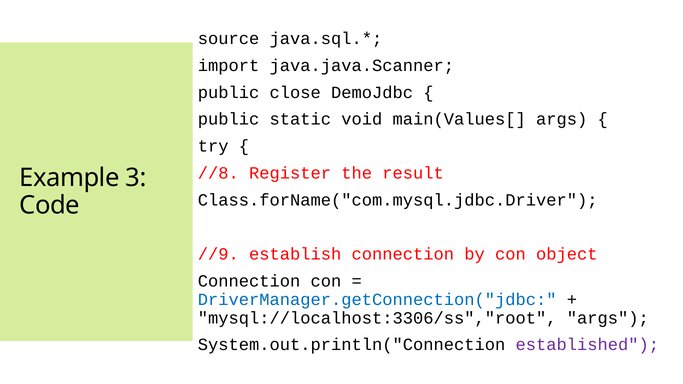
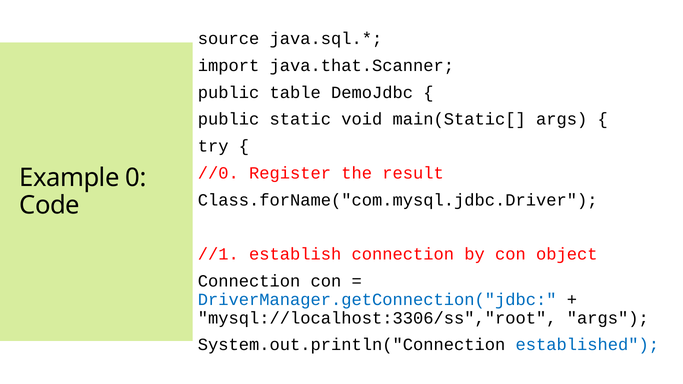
java.java.Scanner: java.java.Scanner -> java.that.Scanner (362, 65)
close: close -> table (295, 92)
main(Values[: main(Values[ -> main(Static[ (459, 119)
//8: //8 -> //0 (218, 173)
3: 3 -> 0 (136, 178)
//9: //9 -> //1 (218, 254)
established colour: purple -> blue (587, 345)
